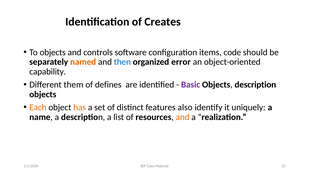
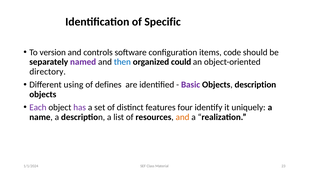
Creates: Creates -> Specific (163, 22)
To objects: objects -> version (53, 52)
named colour: orange -> purple (83, 62)
error: error -> could (181, 62)
capability: capability -> directory (48, 72)
them: them -> using (73, 85)
Each colour: orange -> purple (38, 107)
has colour: orange -> purple (80, 107)
also: also -> four (185, 107)
